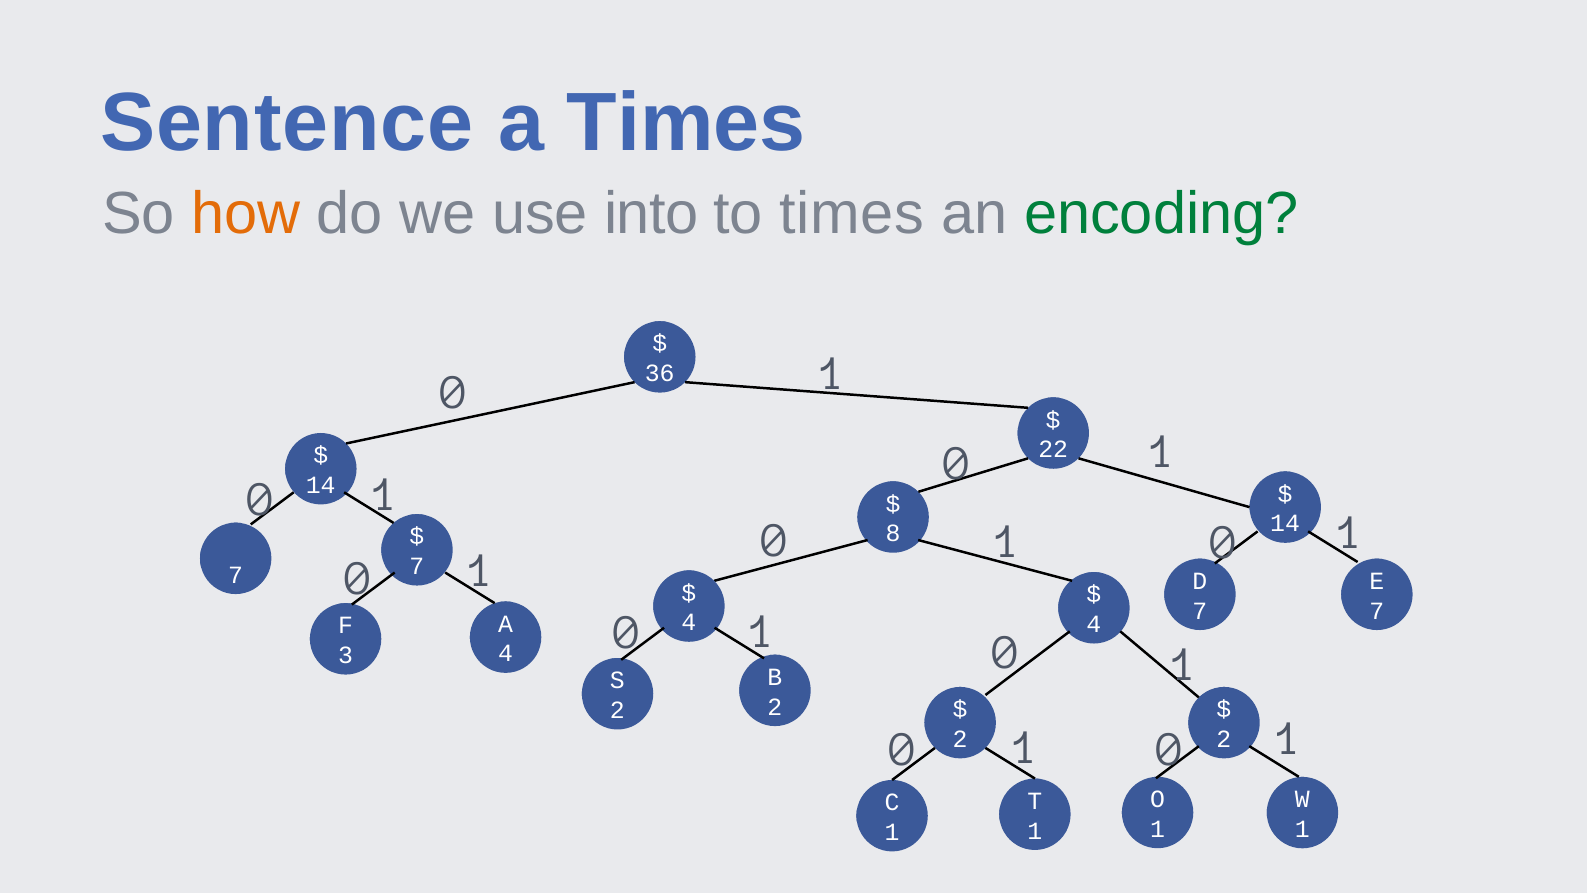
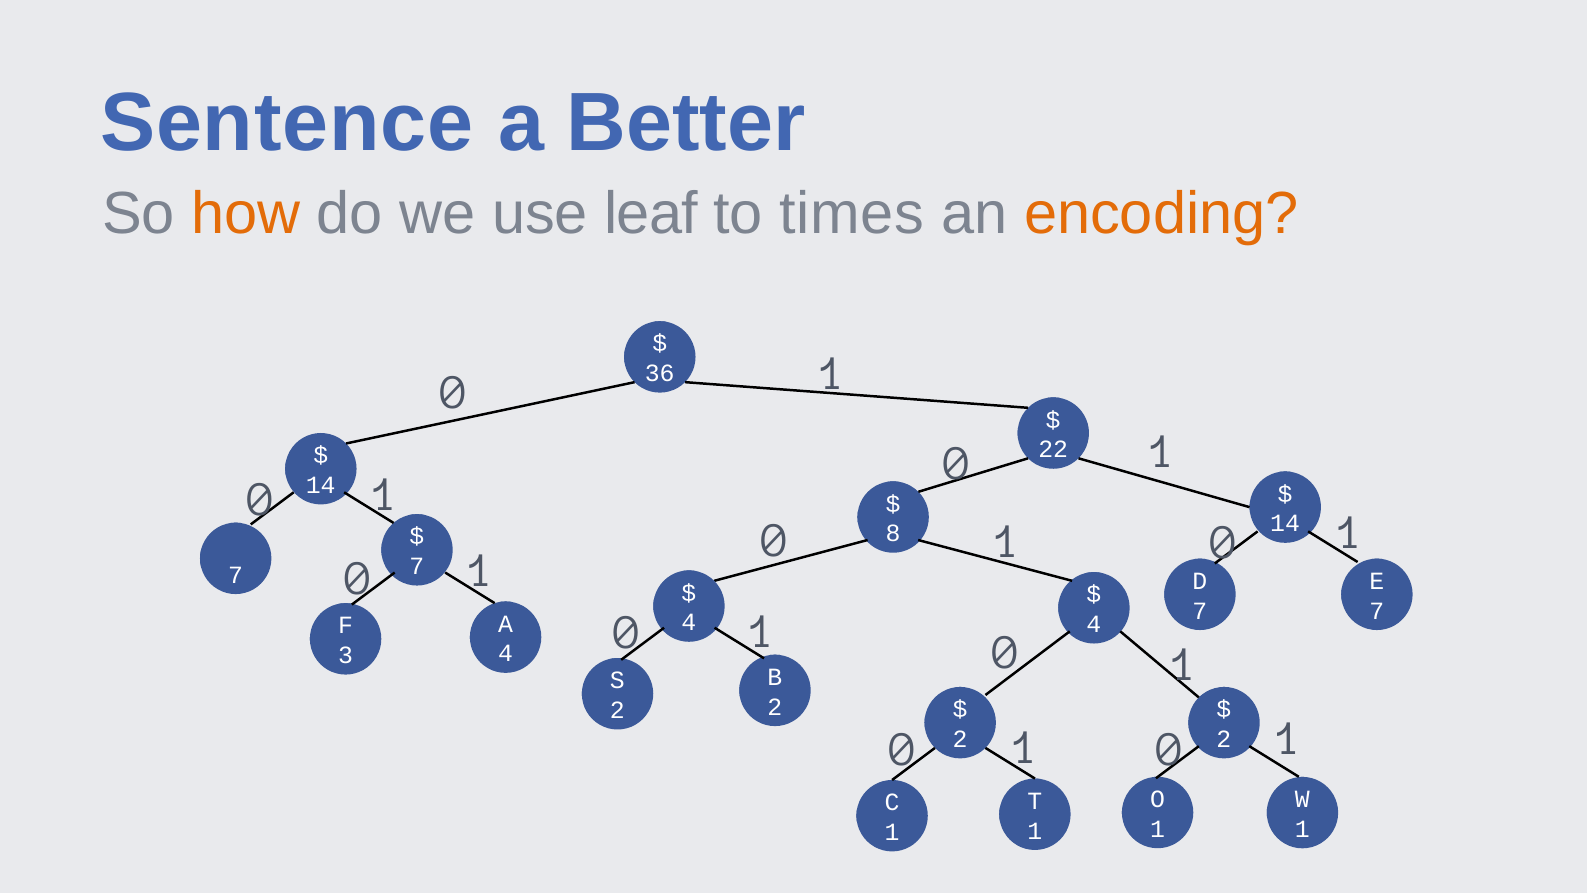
a Times: Times -> Better (686, 123)
into: into -> leaf (651, 213)
encoding colour: green -> orange (1161, 213)
